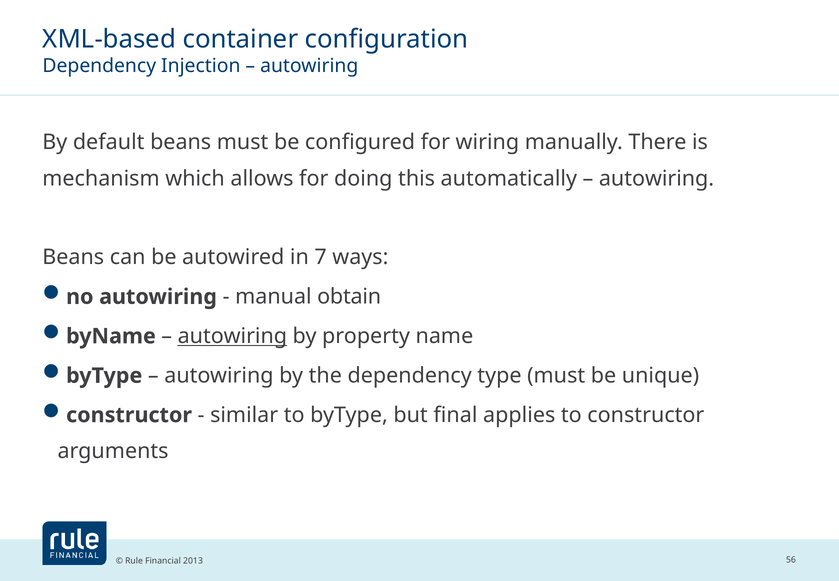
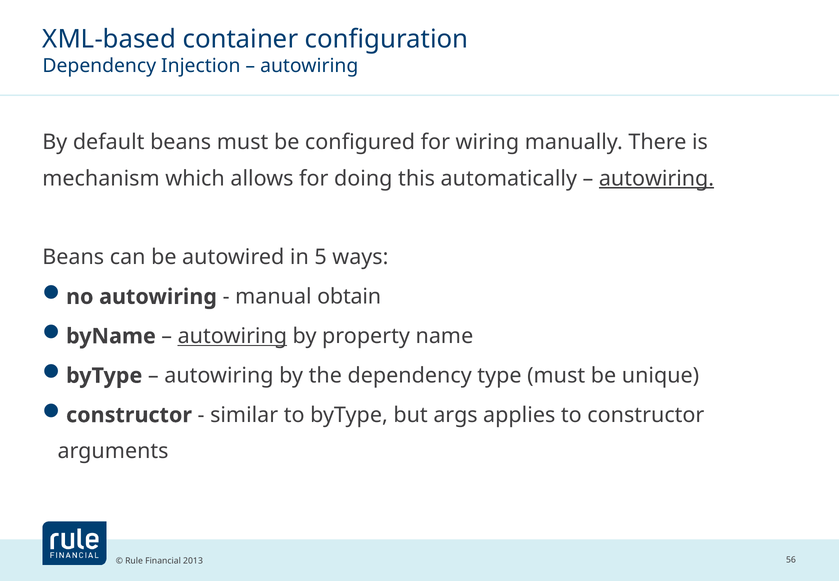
autowiring underline: none -> present (657, 178)
7: 7 -> 5 (321, 257)
final: final -> args (456, 415)
